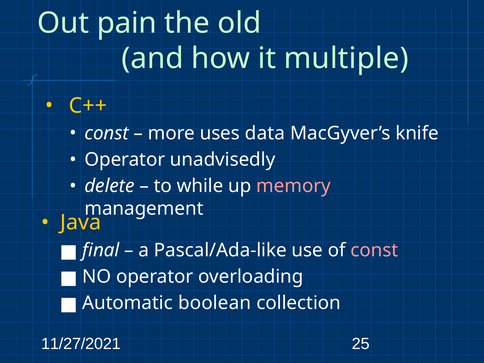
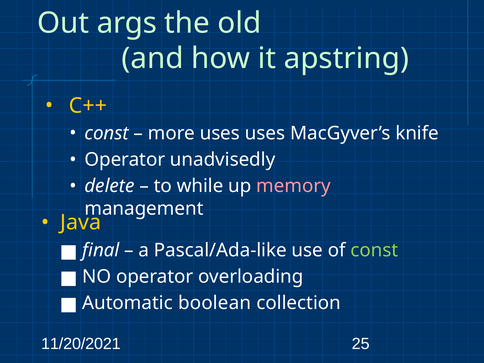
pain: pain -> args (127, 23)
multiple: multiple -> apstring (346, 59)
uses data: data -> uses (265, 133)
const colour: pink -> light green (374, 250)
11/27/2021: 11/27/2021 -> 11/20/2021 (81, 344)
